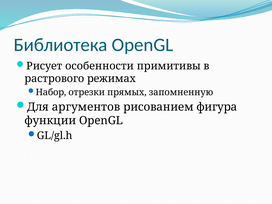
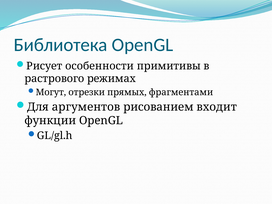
Набор: Набор -> Могут (51, 92)
запомненную: запомненную -> фрагментами (181, 92)
фигура: фигура -> входит (217, 107)
